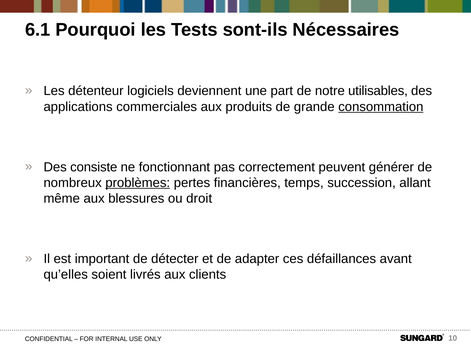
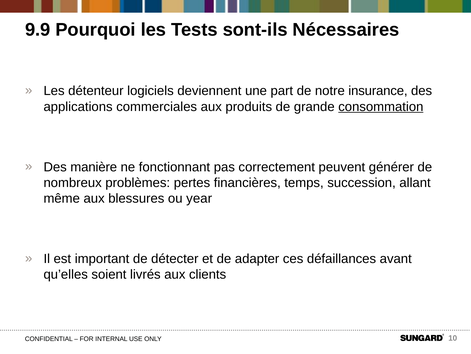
6.1: 6.1 -> 9.9 (38, 30)
utilisables: utilisables -> insurance (378, 91)
consiste: consiste -> manière (94, 167)
problèmes underline: present -> none (138, 182)
droit: droit -> year (199, 198)
